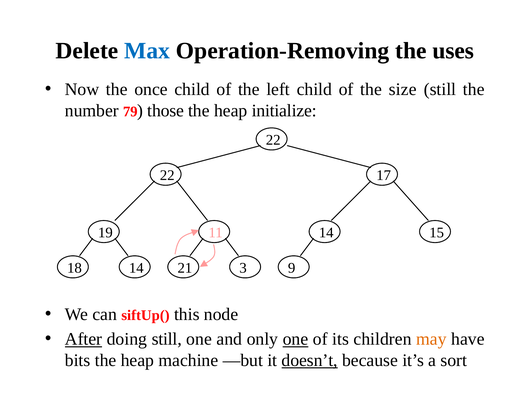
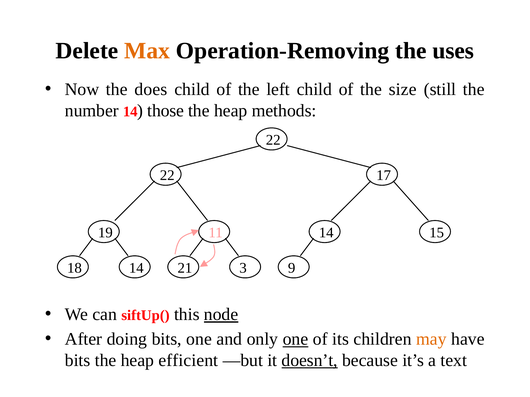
Max colour: blue -> orange (147, 51)
once: once -> does (151, 90)
number 79: 79 -> 14 (130, 112)
initialize: initialize -> methods (284, 111)
node underline: none -> present (221, 315)
After underline: present -> none (84, 340)
doing still: still -> bits (167, 340)
machine: machine -> efficient (188, 361)
sort: sort -> text (454, 361)
